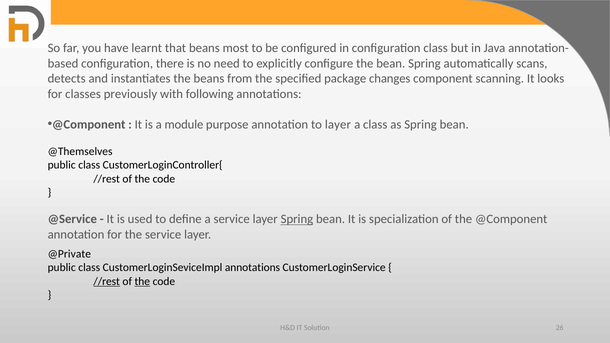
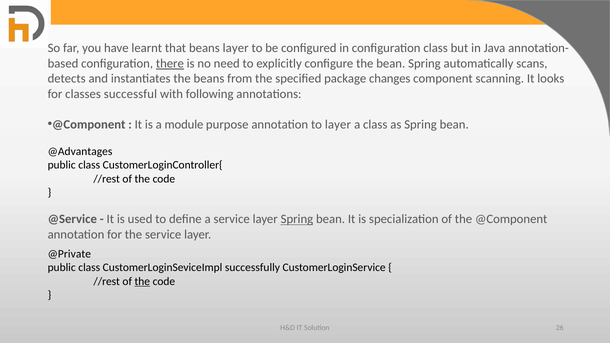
beans most: most -> layer (236, 48)
there underline: none -> present (170, 64)
previously: previously -> successful (130, 94)
@Themselves: @Themselves -> @Advantages (80, 151)
CustomerLoginSeviceImpl annotations: annotations -> successfully (252, 268)
//rest underline: present -> none (107, 281)
